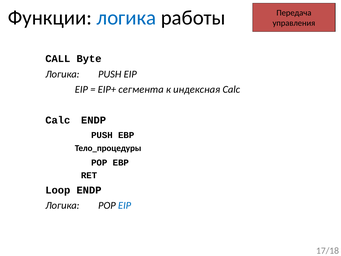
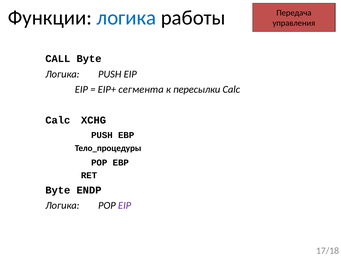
индексная: индексная -> пересылки (197, 89)
Calc ENDP: ENDP -> XCHG (94, 120)
Loop: Loop -> Byte (58, 190)
EIP colour: blue -> purple (125, 205)
